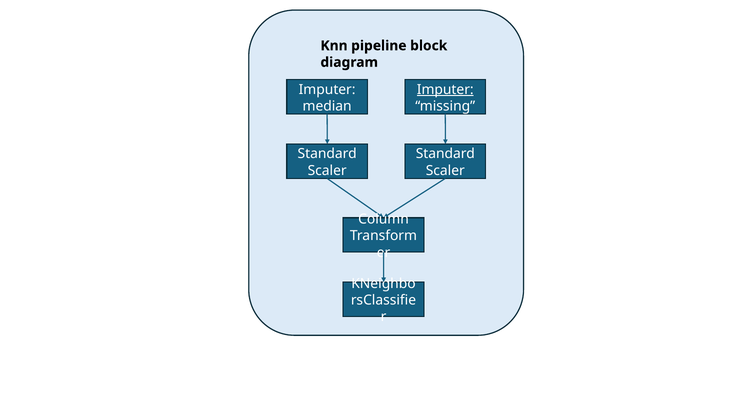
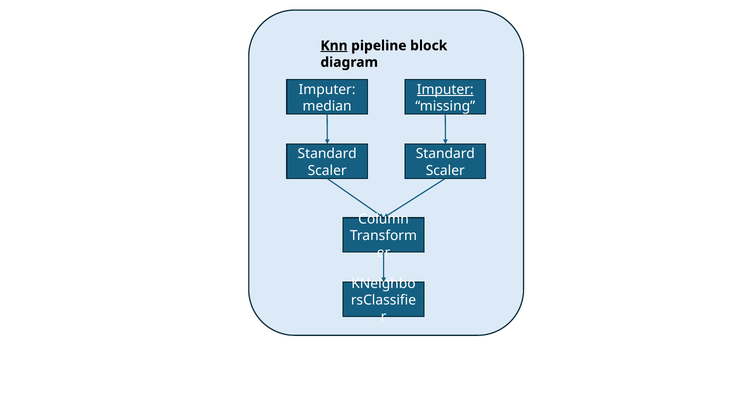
Knn underline: none -> present (334, 46)
